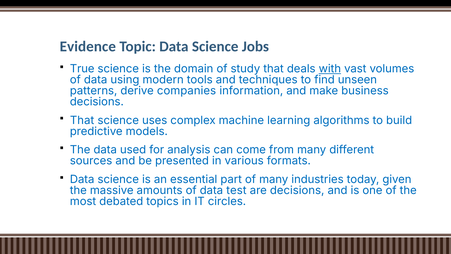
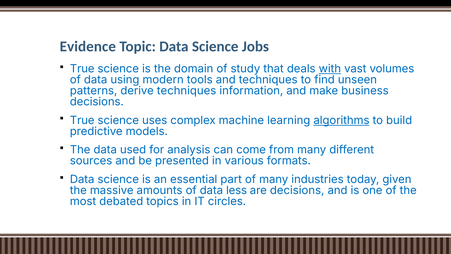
derive companies: companies -> techniques (187, 91)
That: That -> True (82, 120)
algorithms underline: none -> present (341, 120)
test: test -> less (237, 190)
